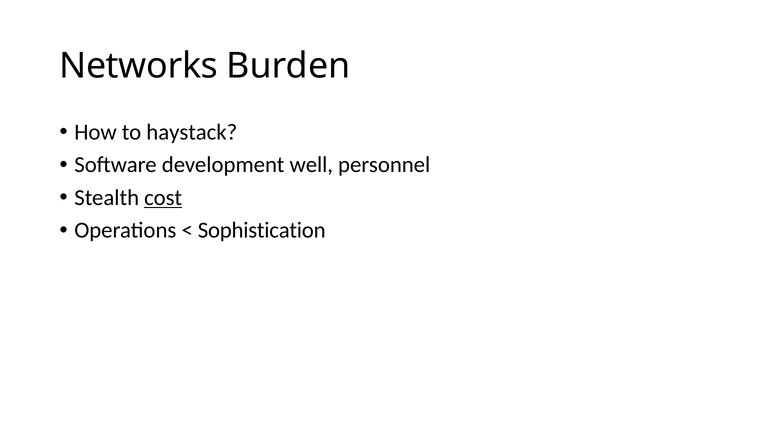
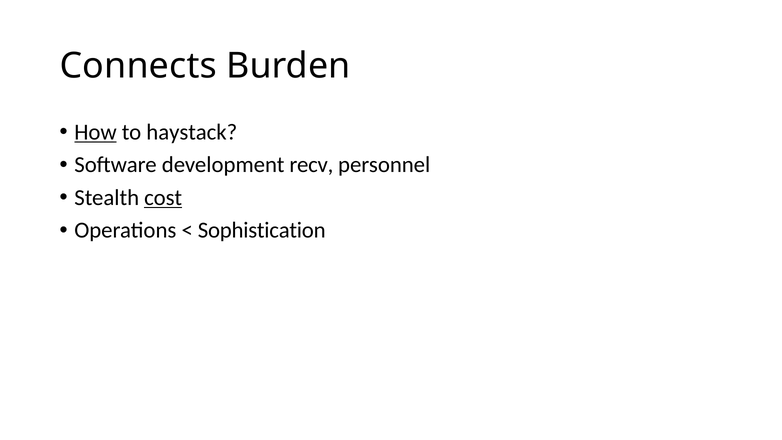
Networks: Networks -> Connects (138, 66)
How underline: none -> present (95, 132)
well: well -> recv (311, 165)
